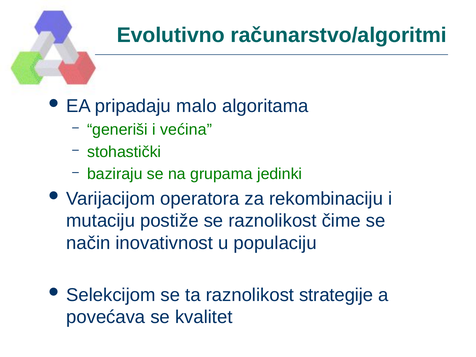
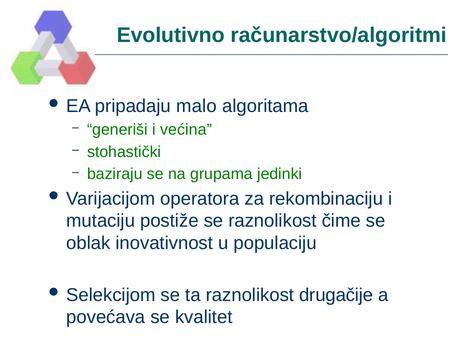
način: način -> oblak (88, 243)
strategije: strategije -> drugačije (336, 295)
